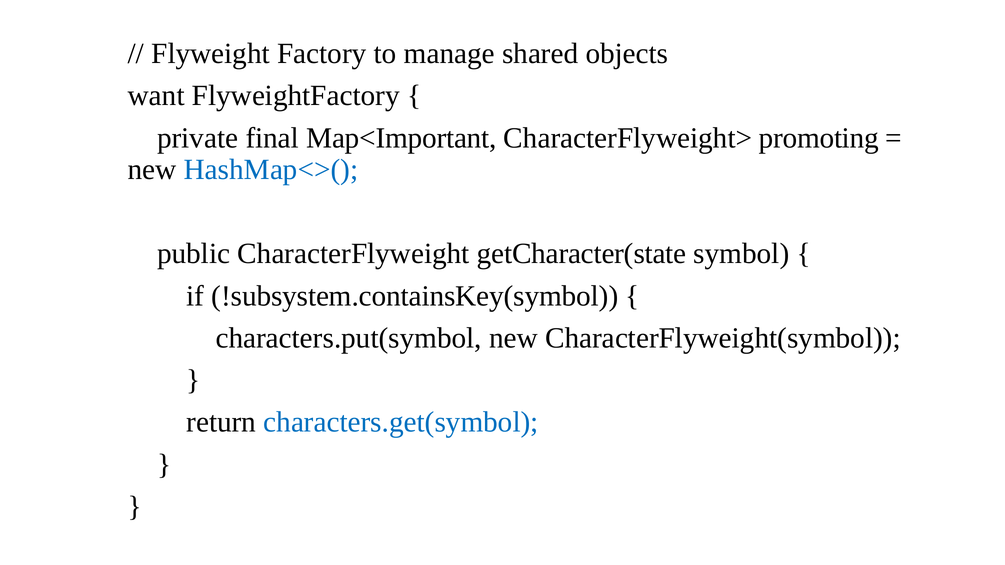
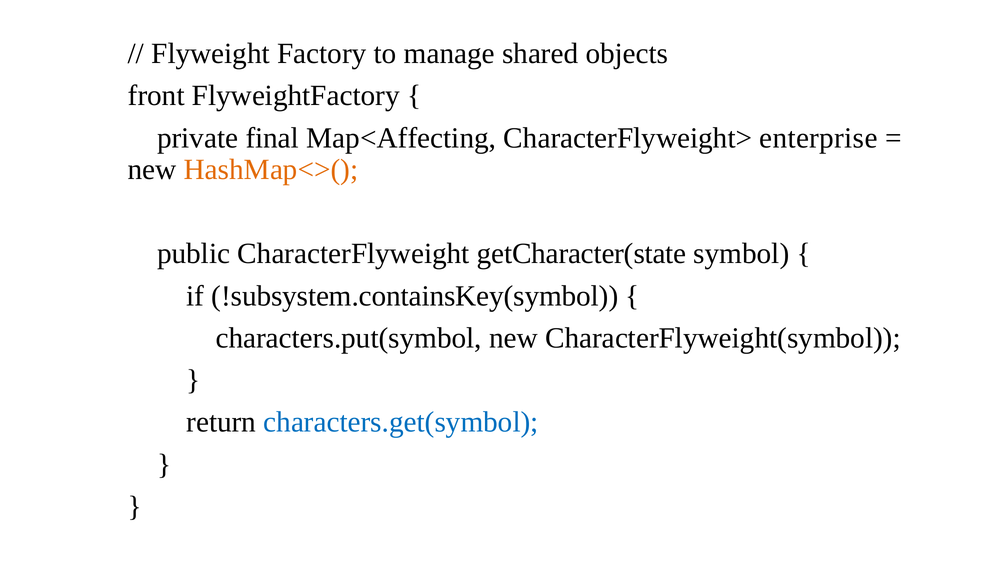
want: want -> front (156, 96)
Map<Important: Map<Important -> Map<Affecting (401, 138)
promoting: promoting -> enterprise (819, 138)
HashMap<>( colour: blue -> orange (271, 170)
